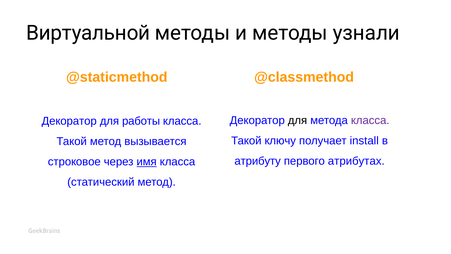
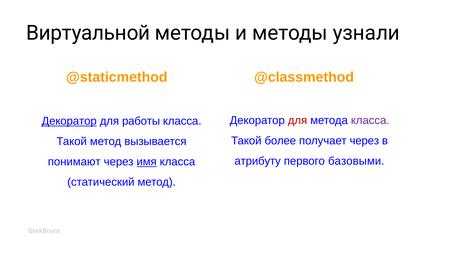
для colour: black -> red (298, 120)
Декоратор underline: none -> present (69, 121)
ключу: ключу -> более (280, 140)
получает install: install -> через (364, 140)
атрибутах: атрибутах -> базовыми (356, 161)
строковое: строковое -> понимают (74, 162)
